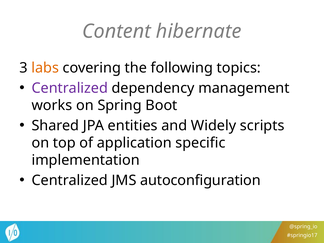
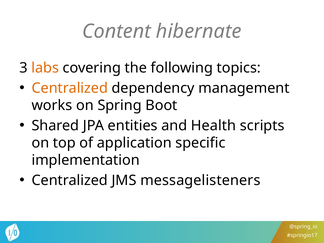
Centralized colour: purple -> orange (70, 88)
Widely: Widely -> Health (214, 126)
autoconfiguration: autoconfiguration -> messagelisteners (200, 180)
